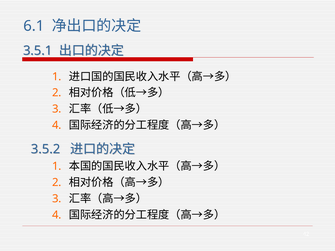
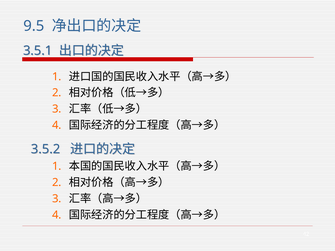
6.1: 6.1 -> 9.5 (34, 26)
